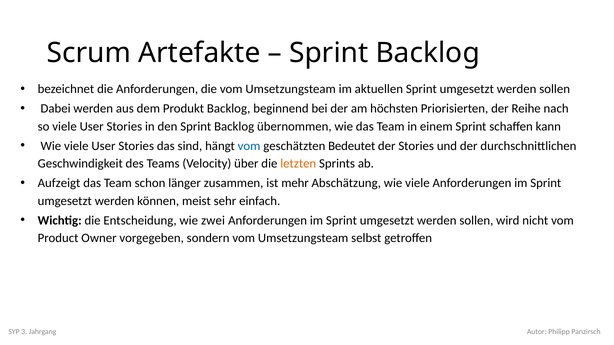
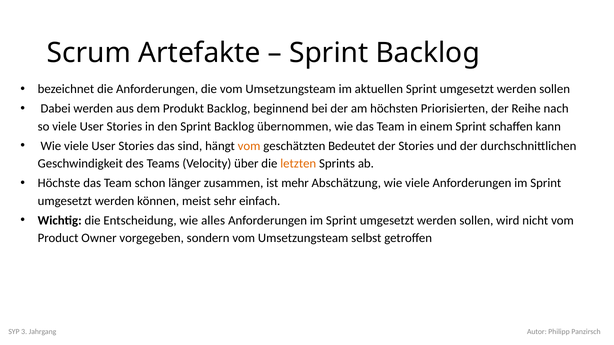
vom colour: blue -> orange (249, 146)
Aufzeigt: Aufzeigt -> Höchste (59, 183)
zwei: zwei -> alles (213, 221)
